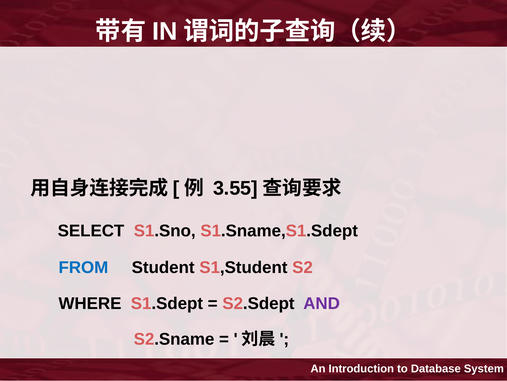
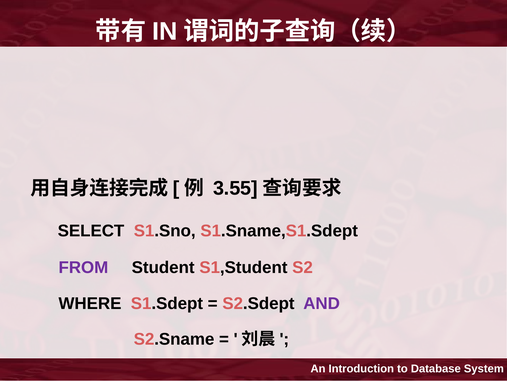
FROM colour: blue -> purple (83, 267)
